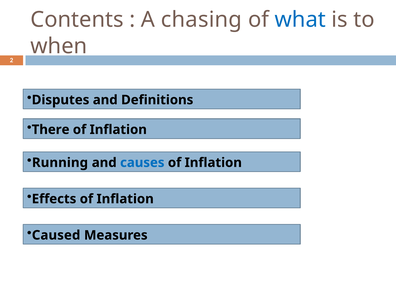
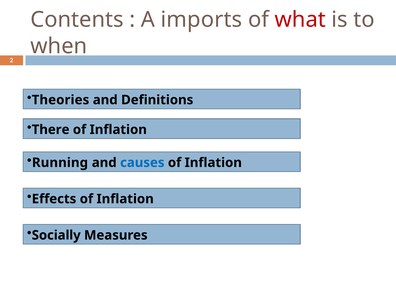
chasing: chasing -> imports (201, 20)
what colour: blue -> red (300, 20)
Disputes: Disputes -> Theories (60, 100)
Caused: Caused -> Socially (56, 235)
